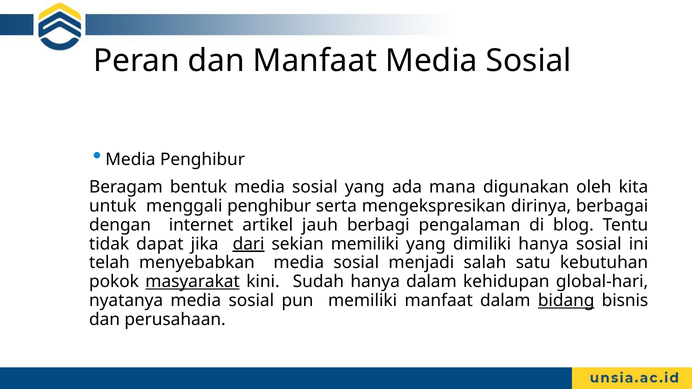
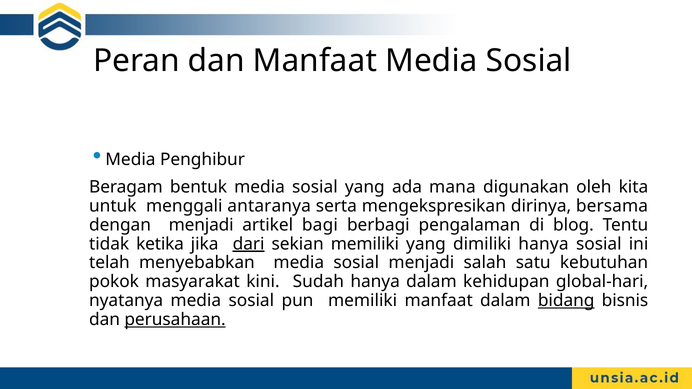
menggali penghibur: penghibur -> antaranya (269, 206)
berbagai: berbagai -> bersama (612, 206)
dengan internet: internet -> menjadi (201, 225)
jauh: jauh -> bagi (320, 225)
dapat: dapat -> ketika (160, 244)
masyarakat underline: present -> none (193, 282)
perusahaan underline: none -> present (175, 320)
